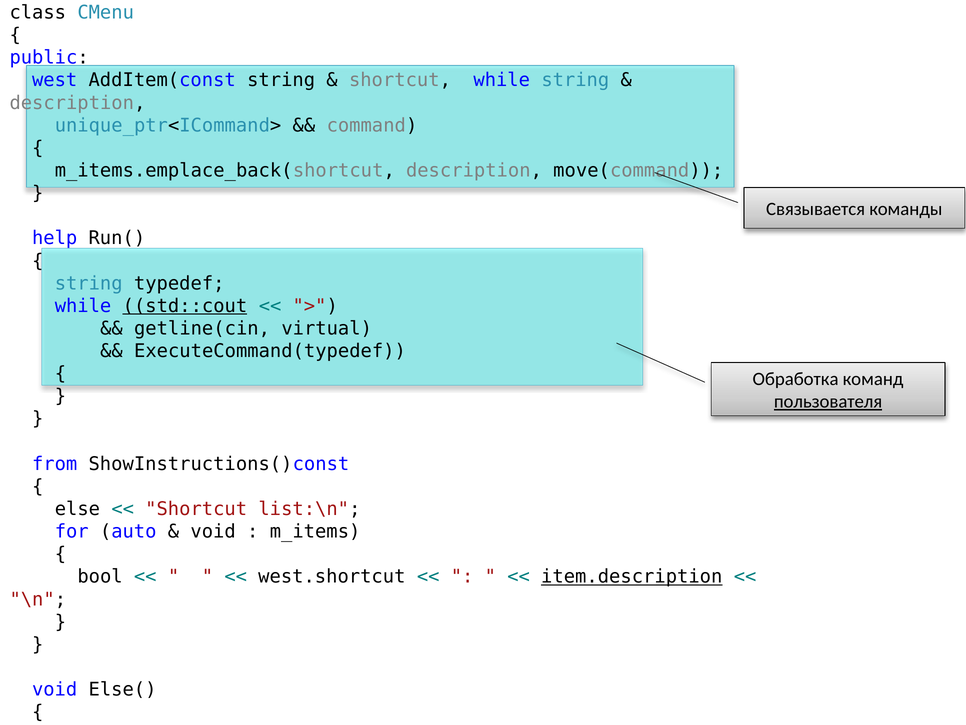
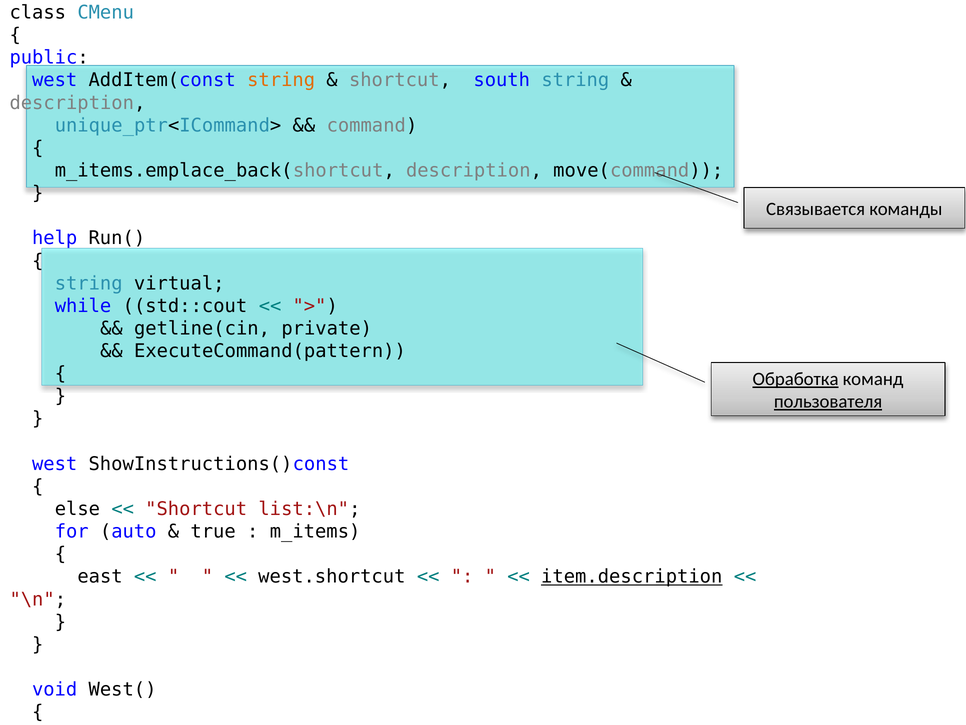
string colour: black -> orange (281, 80)
shortcut while: while -> south (502, 80)
typedef: typedef -> virtual (179, 283)
std::cout underline: present -> none (185, 306)
virtual: virtual -> private (327, 328)
ExecuteCommand(typedef: ExecuteCommand(typedef -> ExecuteCommand(pattern (270, 351)
Обработка underline: none -> present (796, 379)
from: from -> west (55, 464)
void: void -> true (213, 531)
bool: bool -> east (100, 576)
Else(: Else( -> West( (123, 689)
